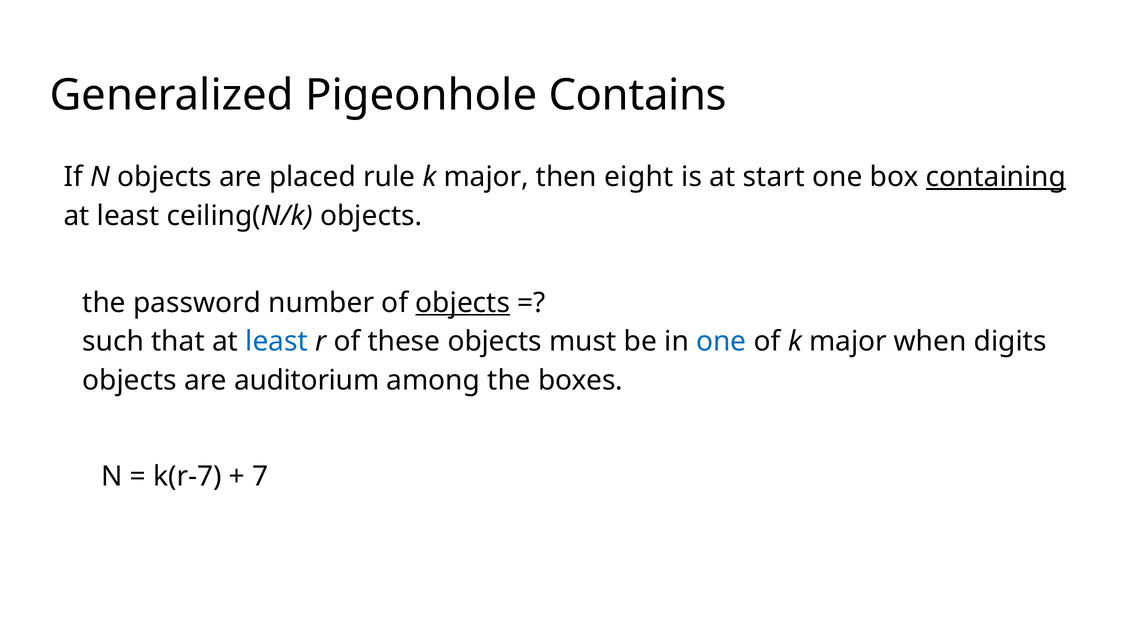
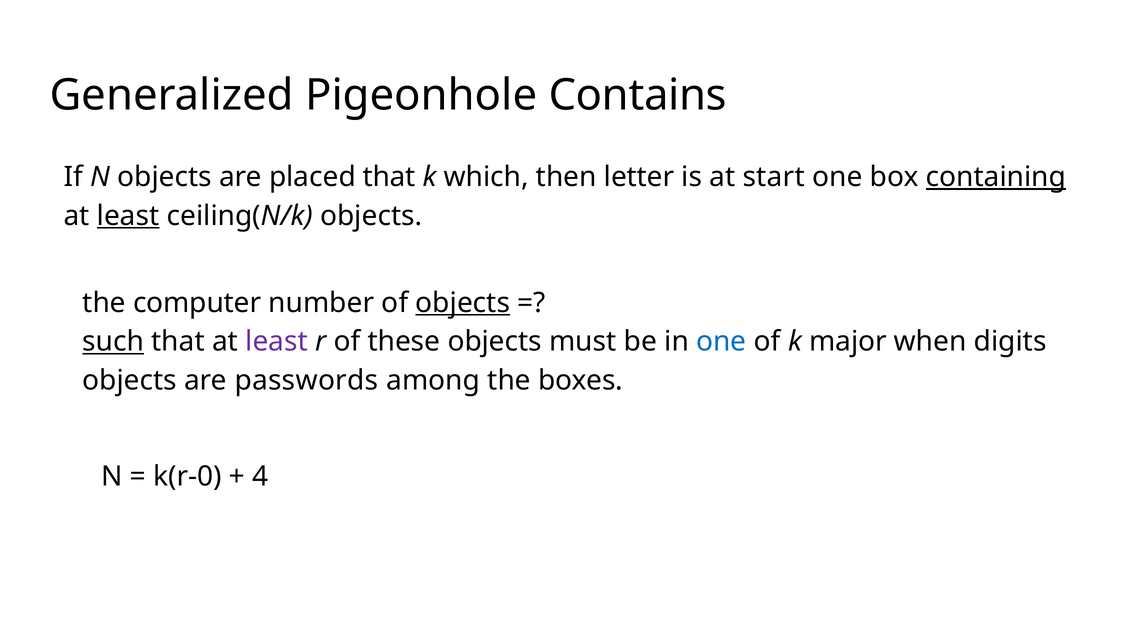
placed rule: rule -> that (389, 177)
major: major -> which (486, 177)
eight: eight -> letter (639, 177)
least underline: none -> present (128, 216)
password: password -> computer (197, 303)
such underline: none -> present (113, 342)
least colour: blue -> purple (277, 342)
auditorium: auditorium -> passwords (306, 380)
k(r-7: k(r-7 -> k(r-0 (187, 476)
7: 7 -> 4 (260, 476)
